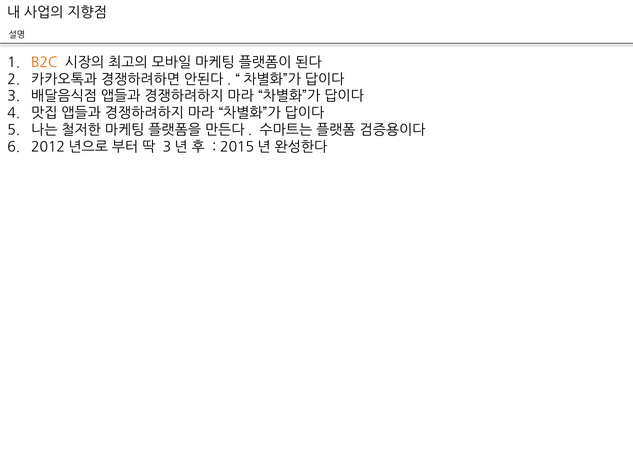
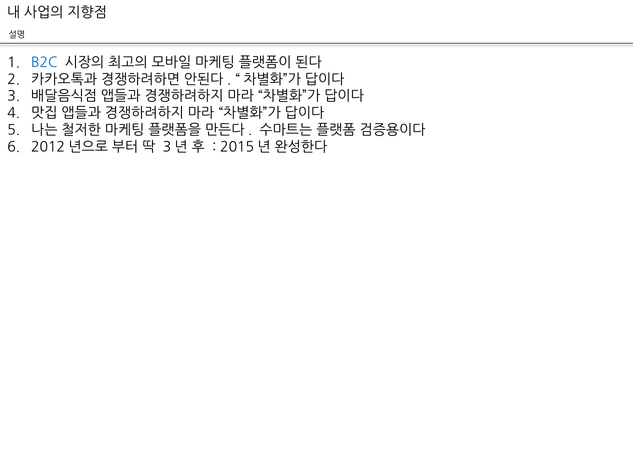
B2C colour: orange -> blue (44, 62)
